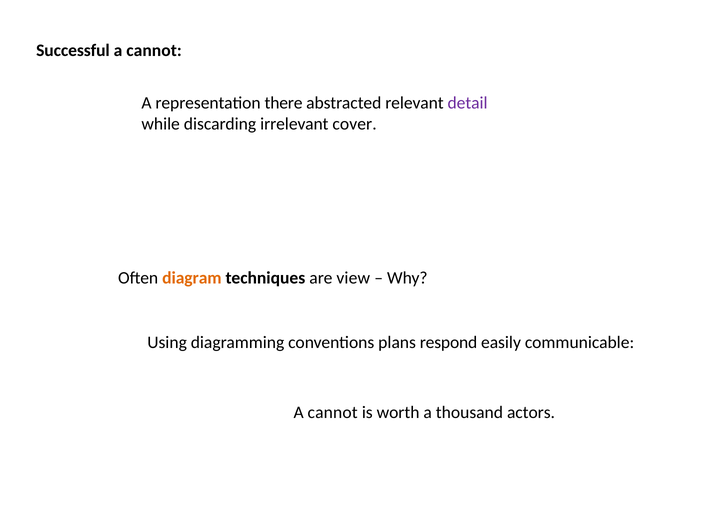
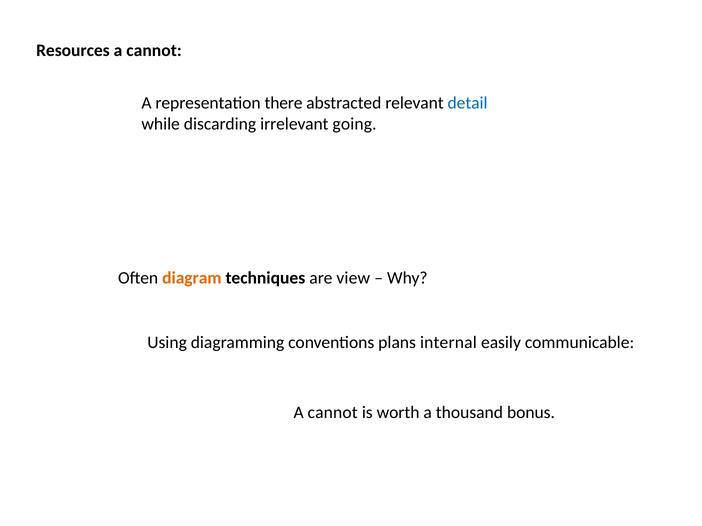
Successful: Successful -> Resources (73, 50)
detail colour: purple -> blue (468, 103)
cover: cover -> going (355, 124)
respond: respond -> internal (448, 343)
actors: actors -> bonus (531, 413)
